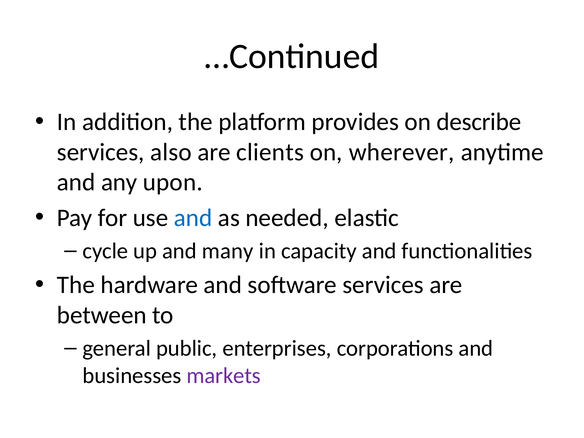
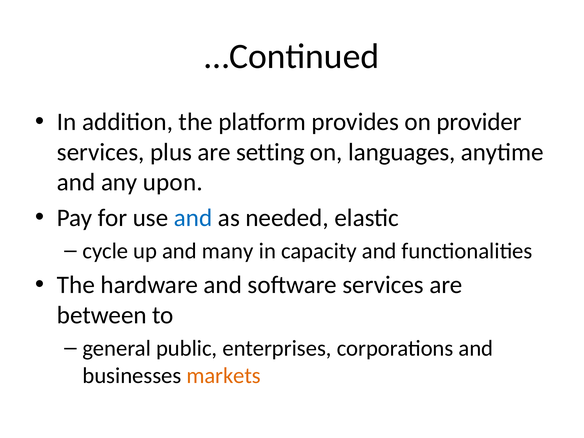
describe: describe -> provider (479, 122)
also: also -> plus (171, 152)
clients: clients -> setting (270, 152)
wherever: wherever -> languages (402, 152)
markets colour: purple -> orange (224, 376)
